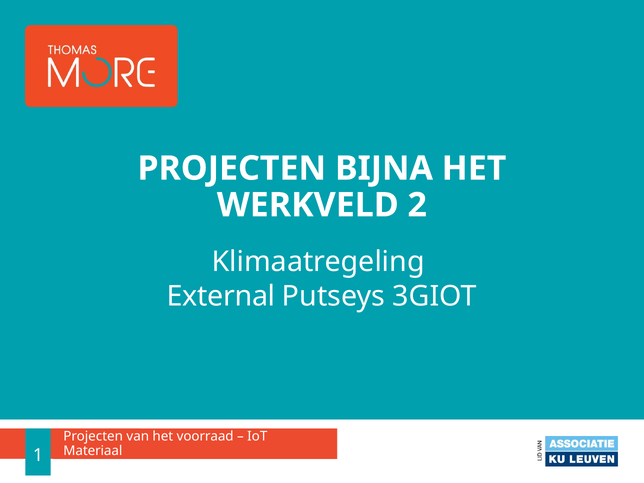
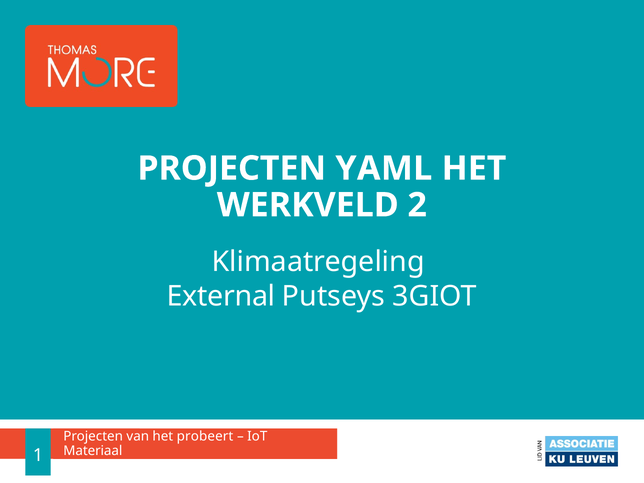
BIJNA: BIJNA -> YAML (384, 168)
voorraad: voorraad -> probeert (205, 436)
